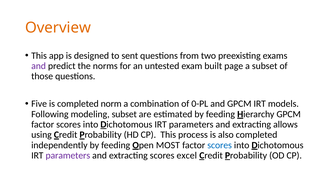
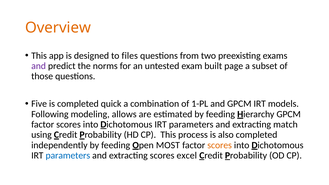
sent: sent -> files (130, 56)
norm: norm -> quick (111, 104)
0-PL: 0-PL -> 1-PL (200, 104)
modeling subset: subset -> allows (124, 114)
allows: allows -> match (285, 125)
scores colour: blue -> orange (220, 145)
parameters colour: purple -> blue (68, 156)
